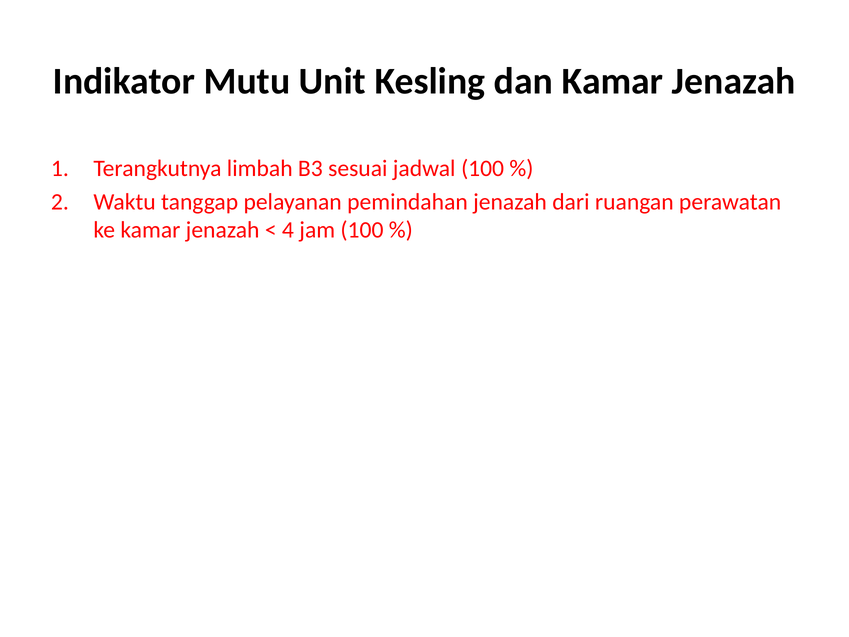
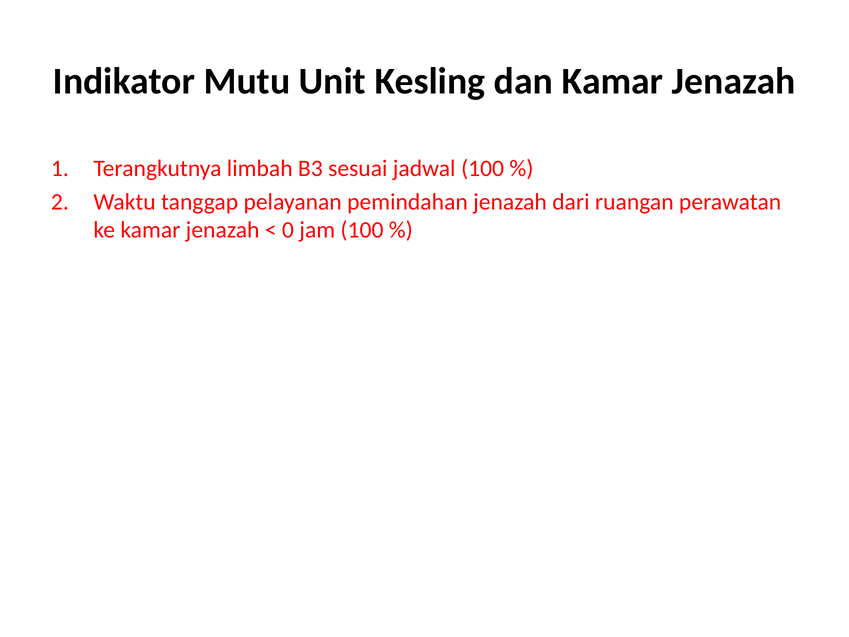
4: 4 -> 0 (288, 230)
